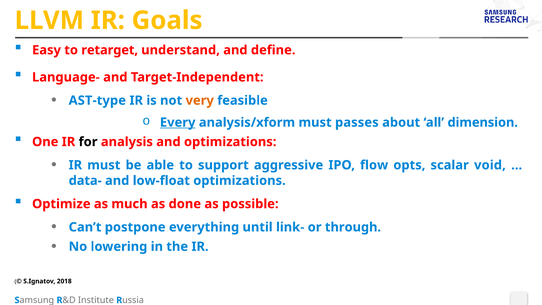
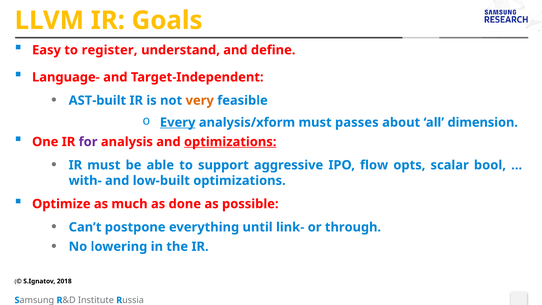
retarget: retarget -> register (110, 50)
AST-type: AST-type -> AST-built (97, 100)
for colour: black -> purple (88, 142)
optimizations underline: none -> present (230, 142)
void: void -> bool (490, 165)
data-: data- -> with- (85, 181)
low-float: low-float -> low-built (161, 181)
